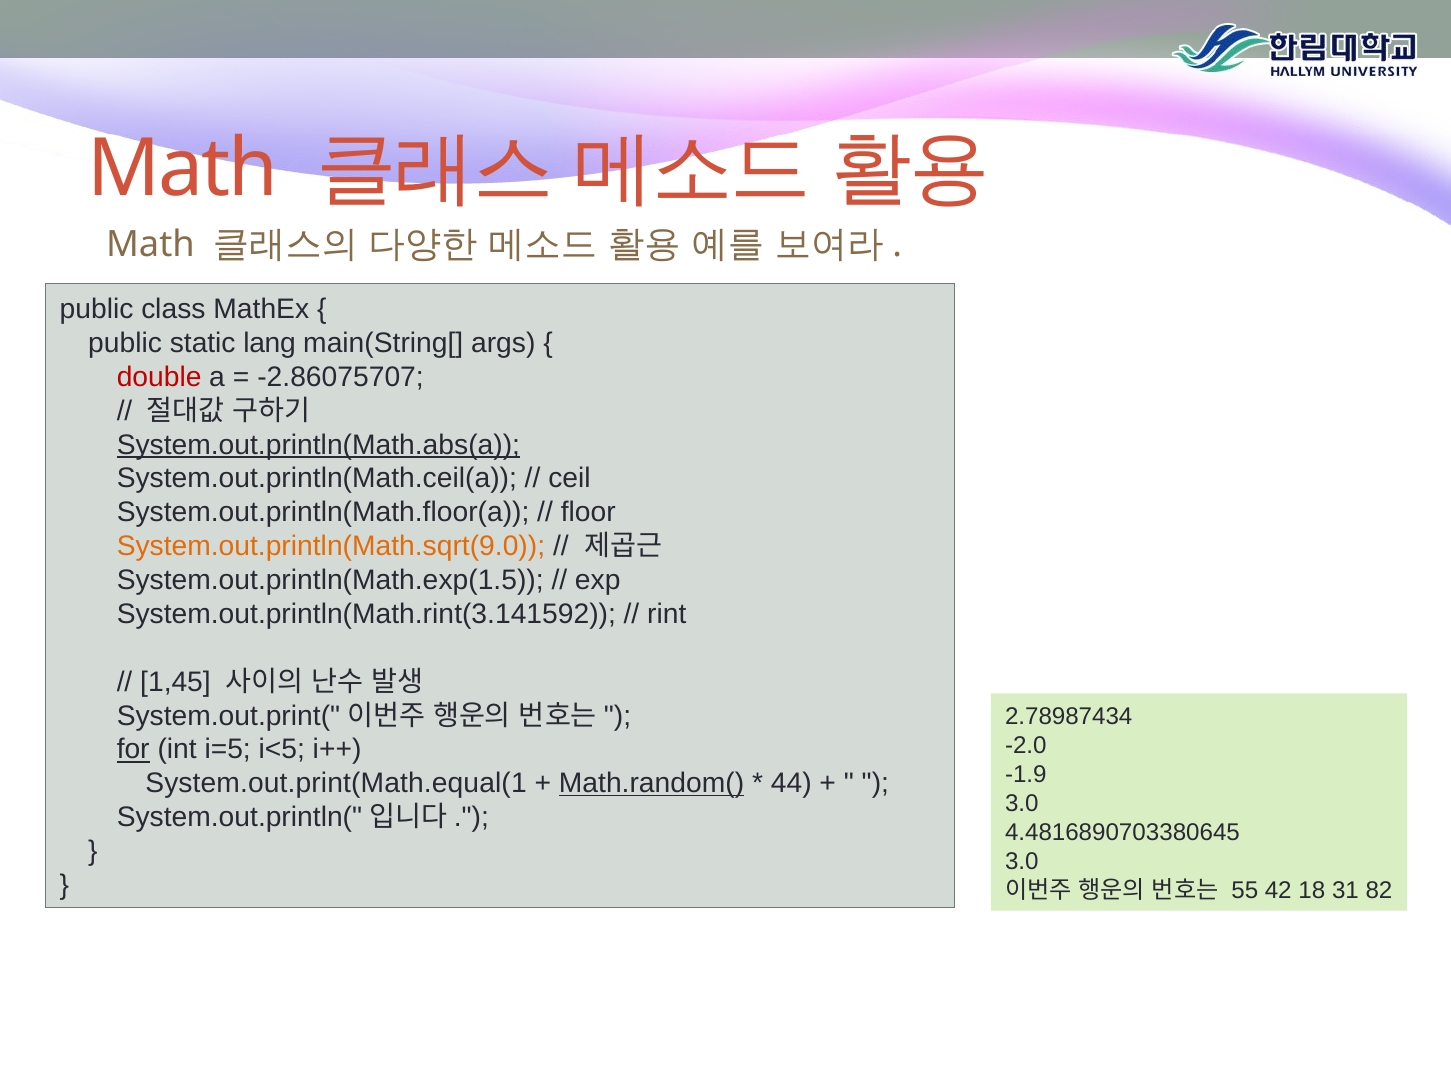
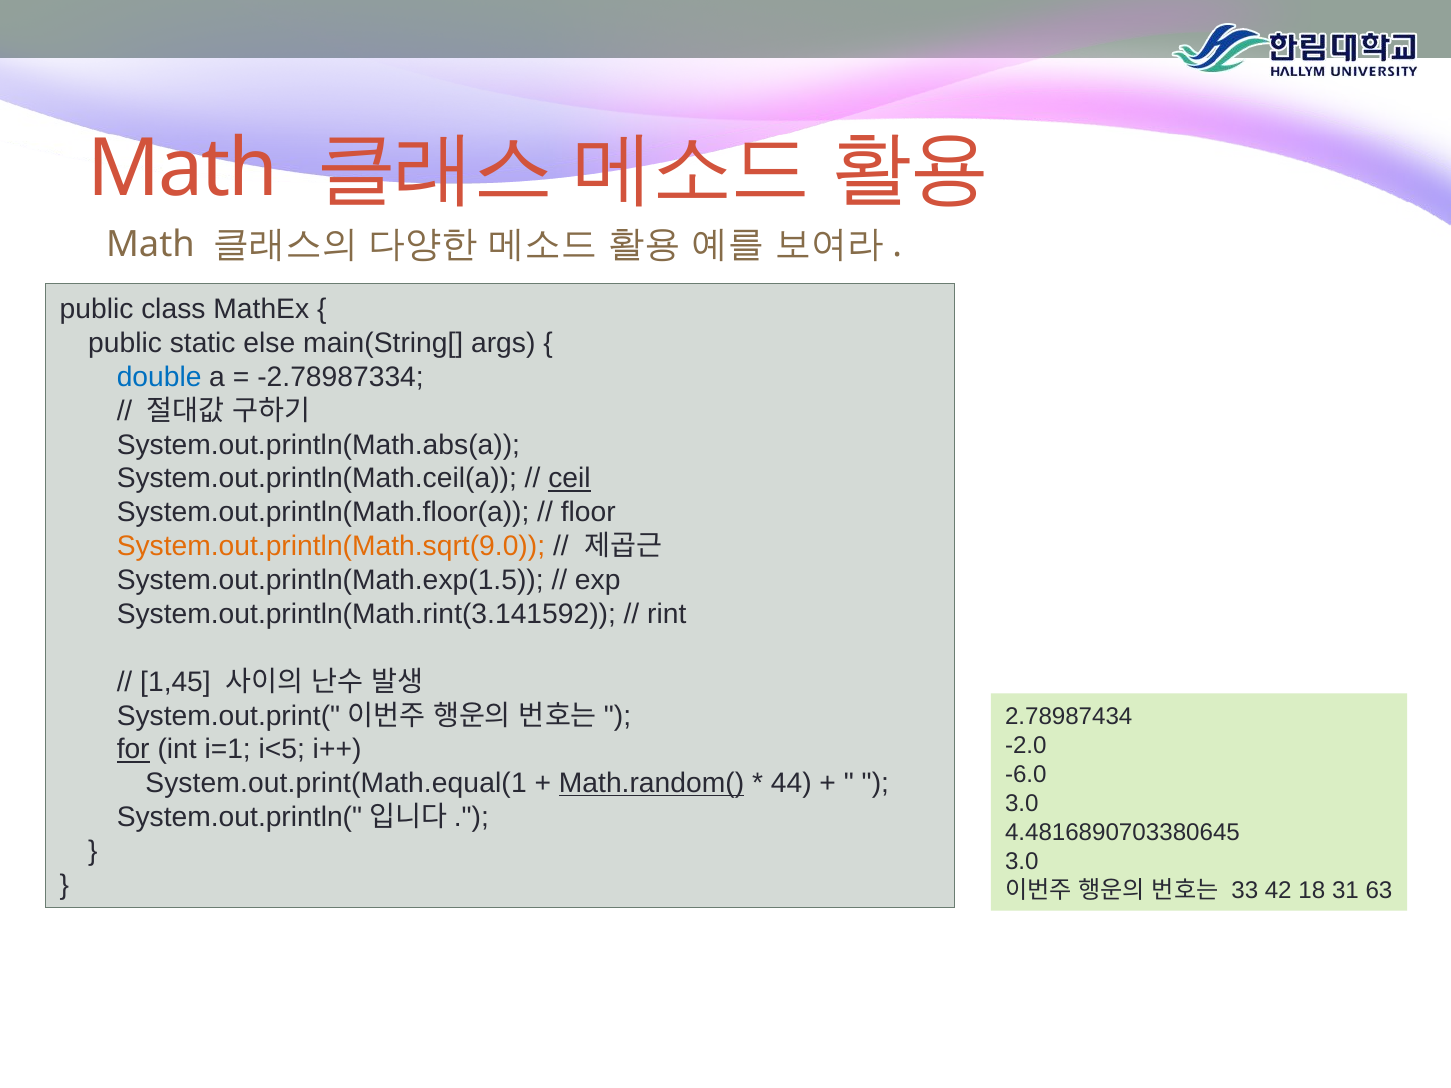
lang: lang -> else (269, 343)
double colour: red -> blue (159, 377)
-2.86075707: -2.86075707 -> -2.78987334 (341, 377)
System.out.println(Math.abs(a underline: present -> none (318, 445)
ceil underline: none -> present (569, 479)
i=5: i=5 -> i=1 (228, 750)
-1.9: -1.9 -> -6.0 (1026, 775)
55: 55 -> 33 (1245, 891)
82: 82 -> 63 (1379, 891)
